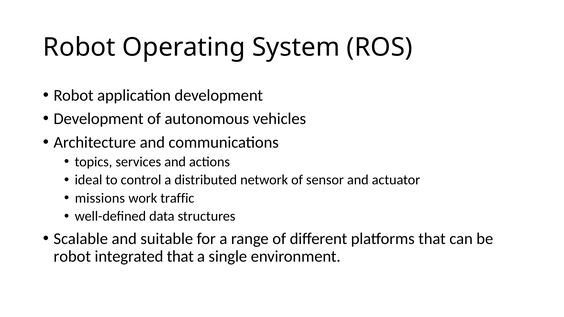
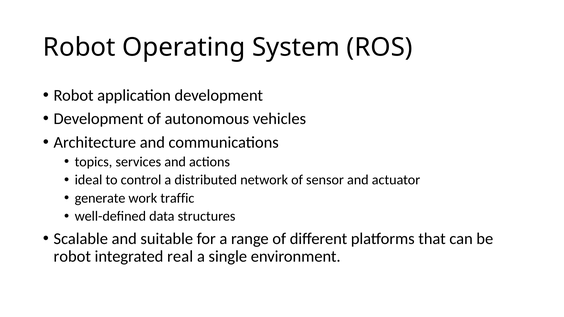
missions: missions -> generate (100, 198)
integrated that: that -> real (180, 257)
